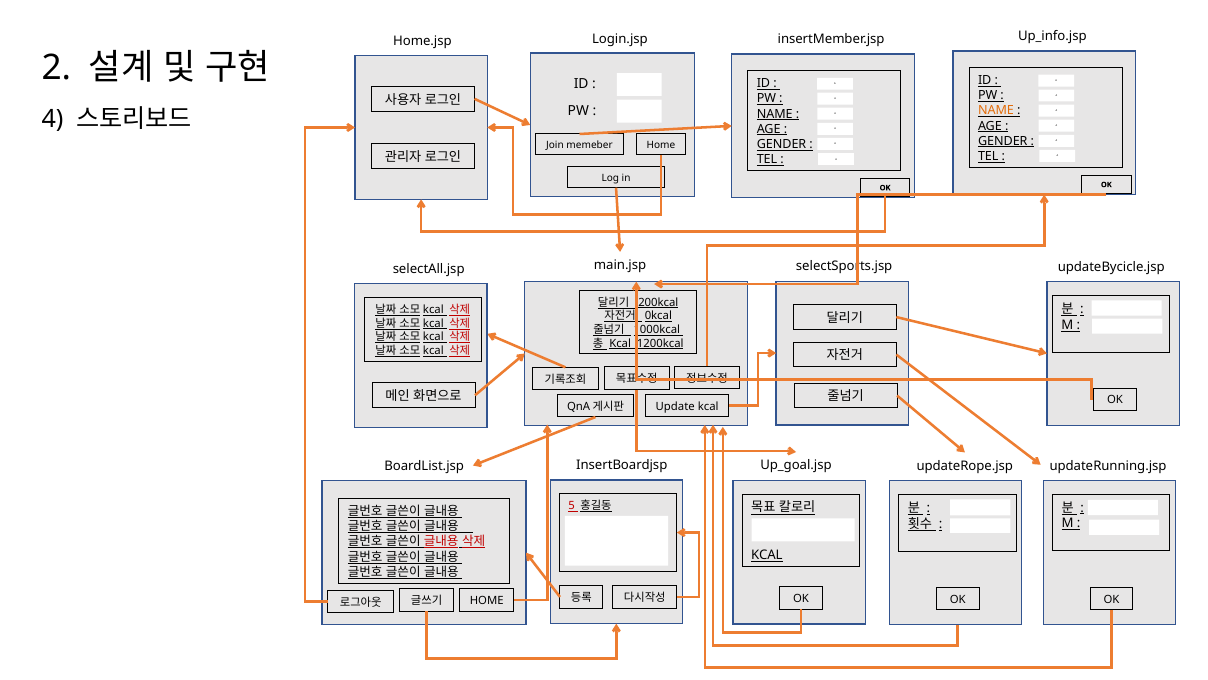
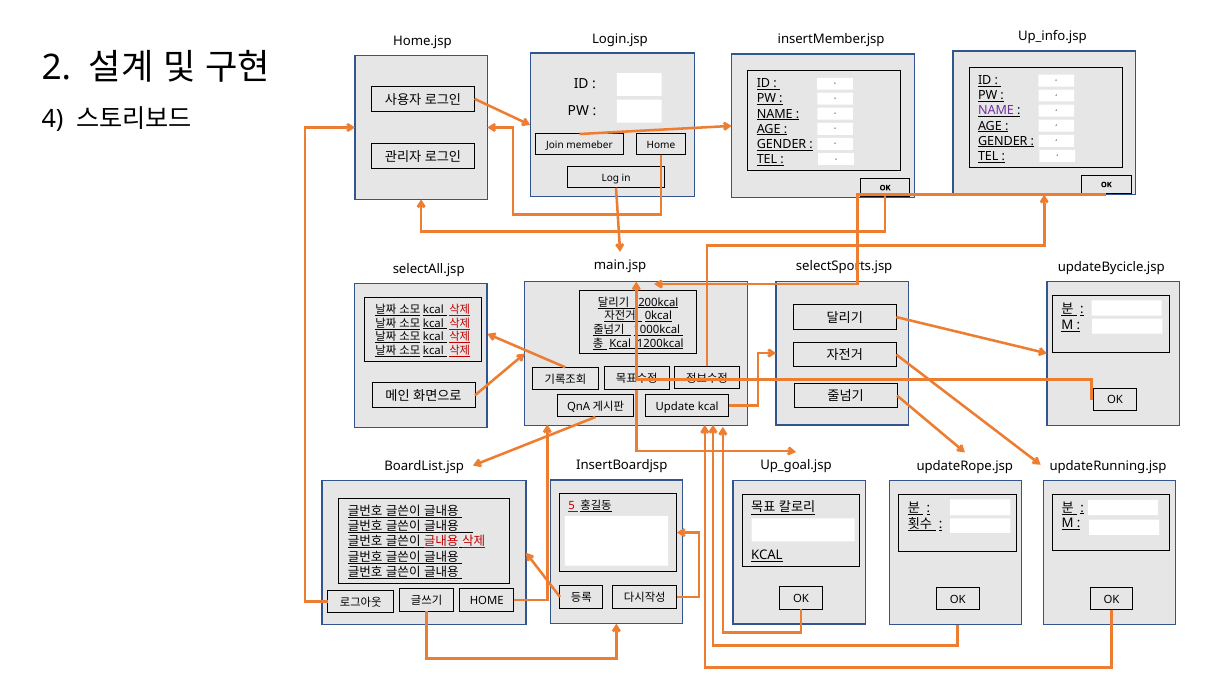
NAME colour: orange -> purple (996, 111)
